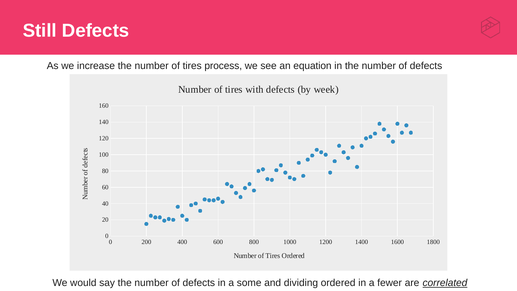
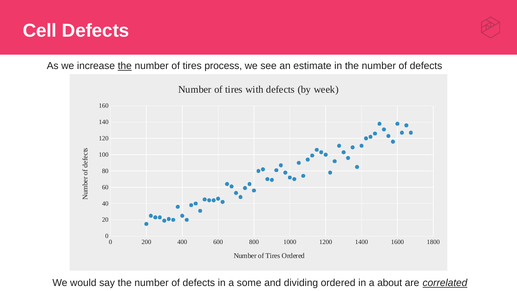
Still: Still -> Cell (40, 31)
the underline: none -> present (125, 66)
equation: equation -> estimate (312, 66)
fewer: fewer -> about (390, 283)
